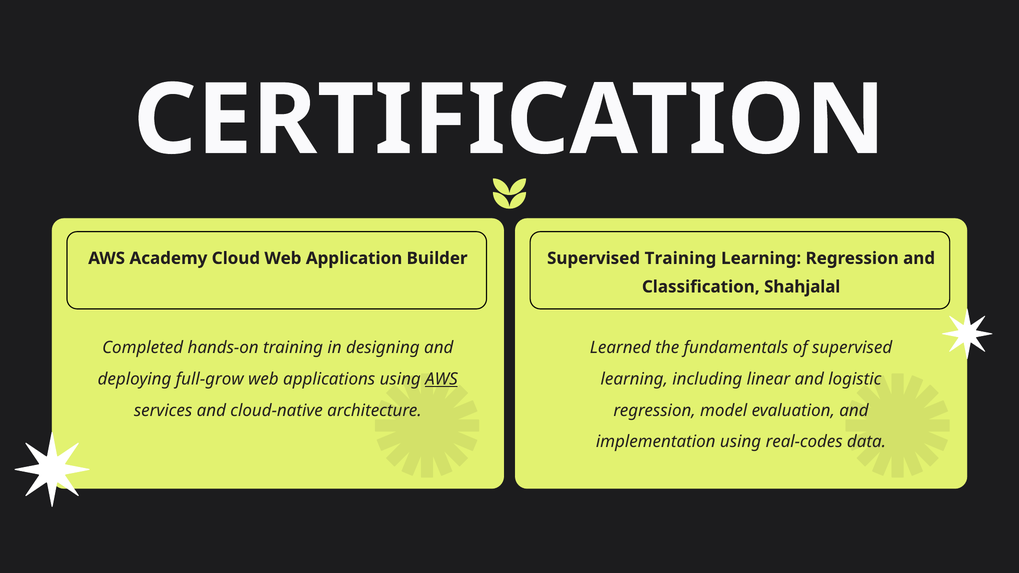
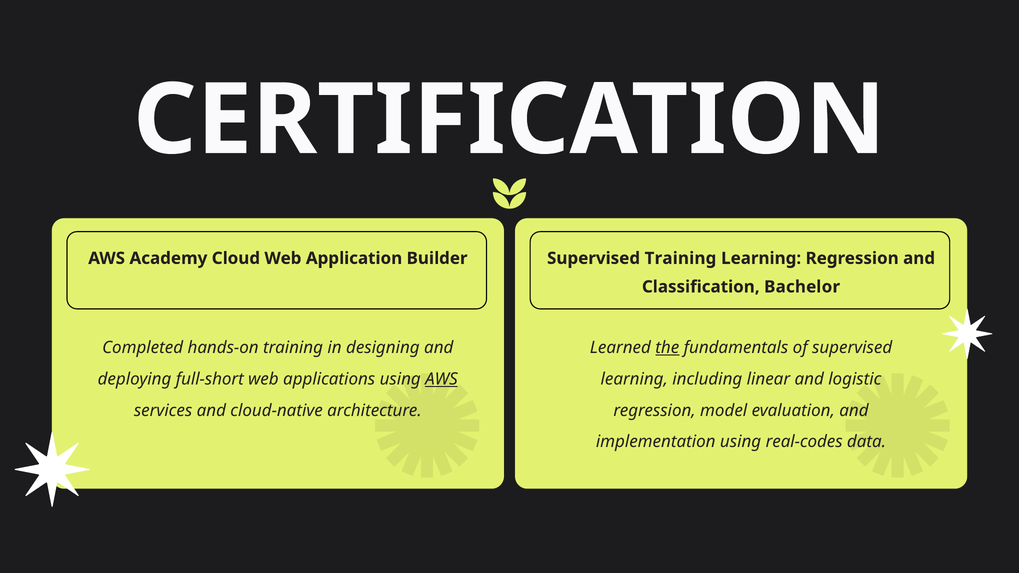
Shahjalal: Shahjalal -> Bachelor (802, 287)
the underline: none -> present (667, 348)
full-grow: full-grow -> full-short (210, 379)
